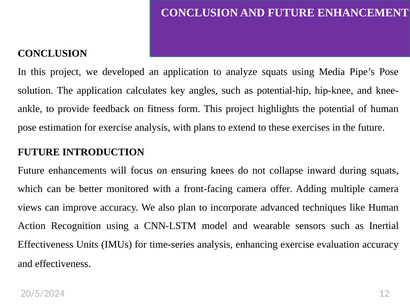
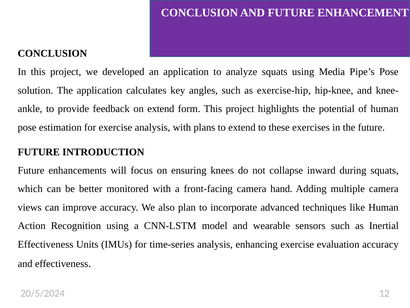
potential-hip: potential-hip -> exercise-hip (284, 90)
on fitness: fitness -> extend (161, 109)
offer: offer -> hand (281, 189)
